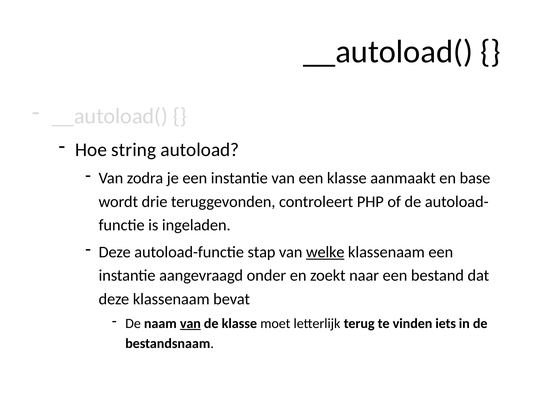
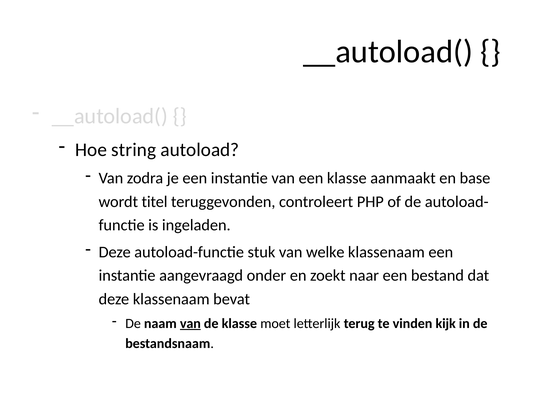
drie: drie -> titel (155, 202)
stap: stap -> stuk (261, 252)
welke underline: present -> none (325, 252)
iets: iets -> kijk (446, 323)
